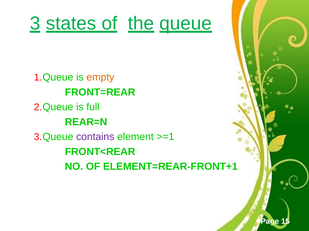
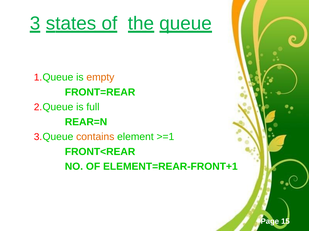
contains colour: purple -> orange (95, 137)
